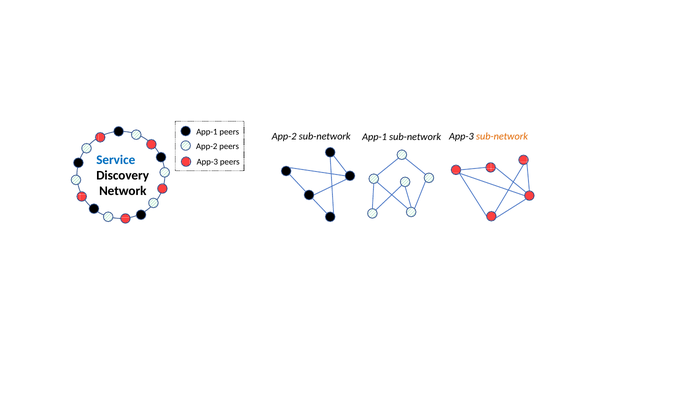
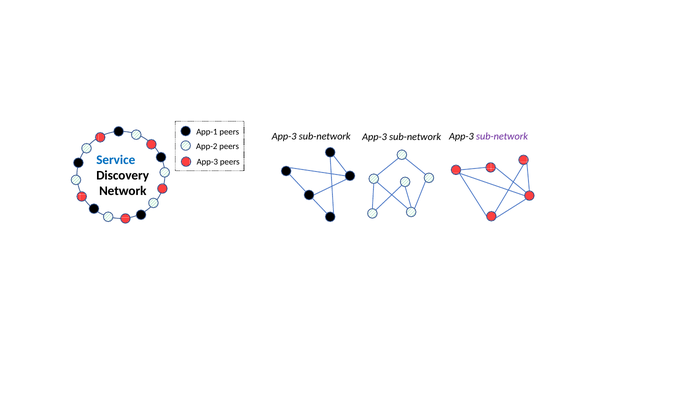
App-2: App-2 -> App-3 (284, 136)
App-1: App-1 -> App-3 (375, 137)
sub-network colour: orange -> purple (502, 137)
